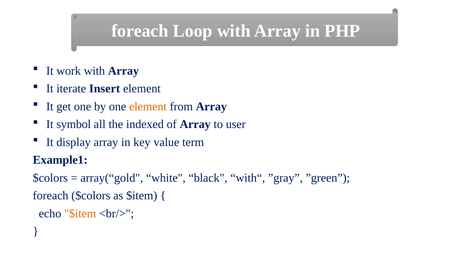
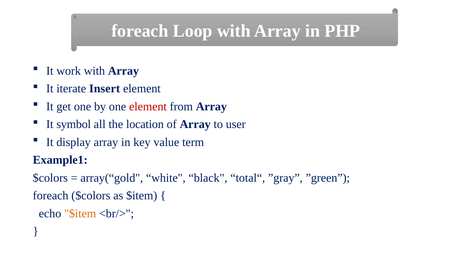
element colour: orange -> red (148, 106)
indexed: indexed -> location (145, 124)
with“: with“ -> total“ (248, 178)
